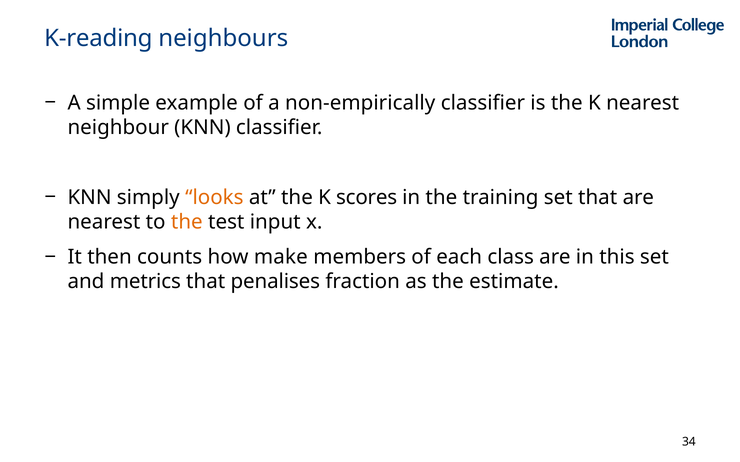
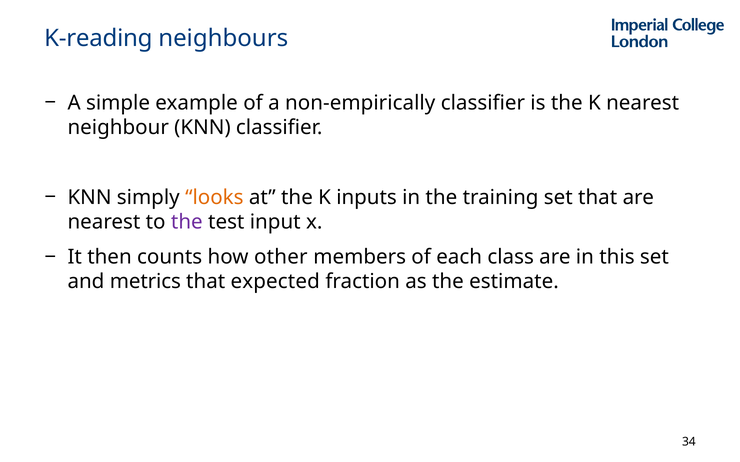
scores: scores -> inputs (367, 198)
the colour: orange -> purple (187, 222)
make: make -> other (281, 257)
penalises: penalises -> expected (275, 282)
